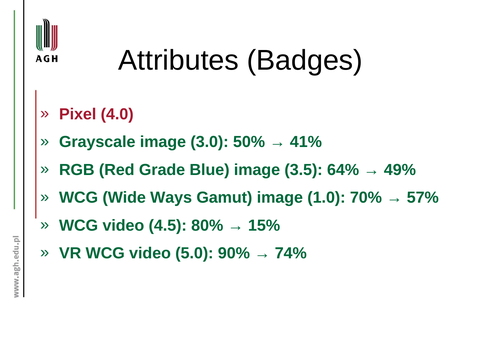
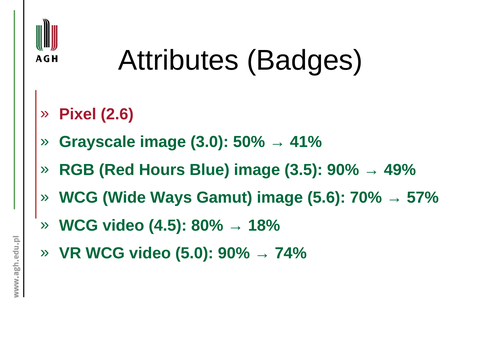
4.0: 4.0 -> 2.6 (117, 114)
Grade: Grade -> Hours (162, 170)
3.5 64%: 64% -> 90% (343, 170)
1.0: 1.0 -> 5.6 (326, 198)
15%: 15% -> 18% (264, 226)
